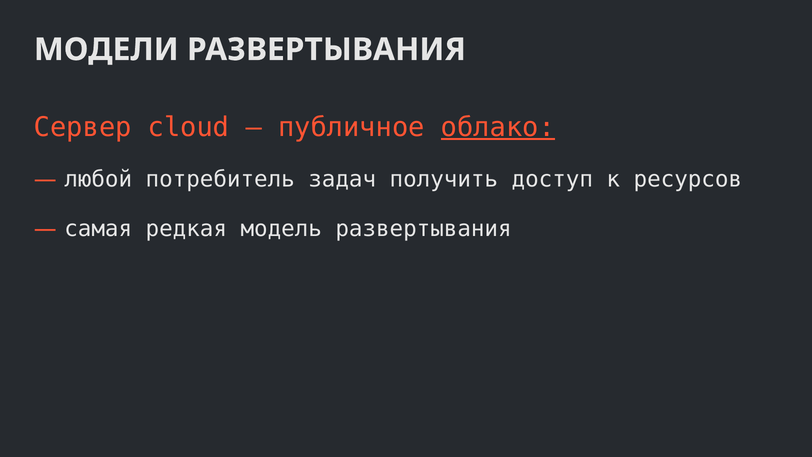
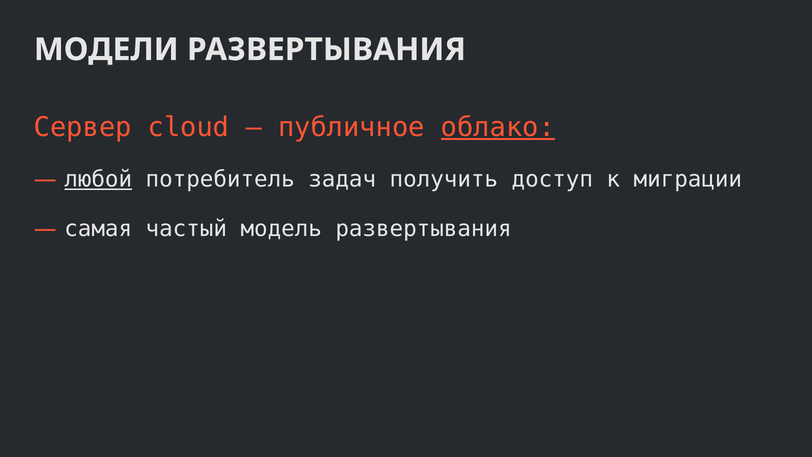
любой underline: none -> present (98, 179)
ресурсов: ресурсов -> миграции (688, 179)
редкая: редкая -> частый (186, 229)
